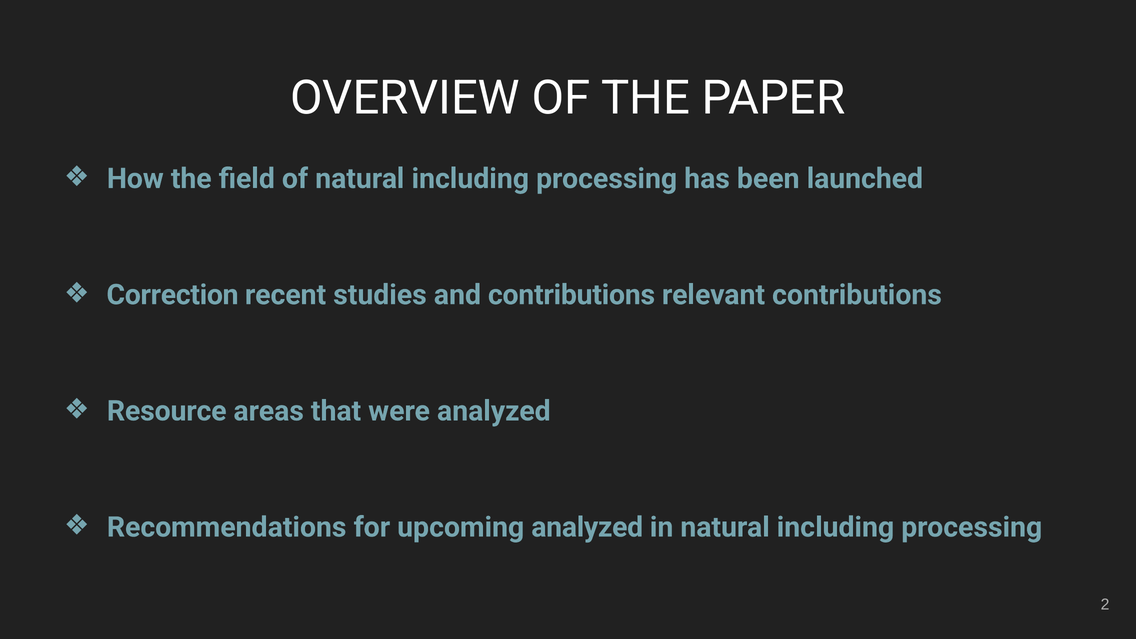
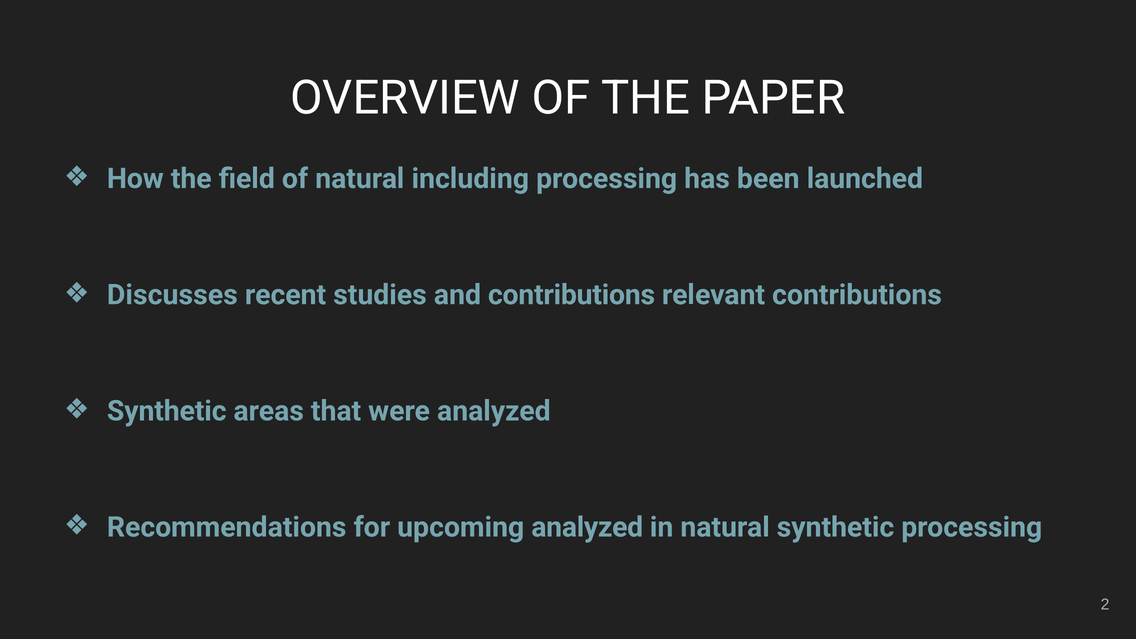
Correction: Correction -> Discusses (172, 295)
Resource: Resource -> Synthetic (167, 411)
in natural including: including -> synthetic (835, 527)
